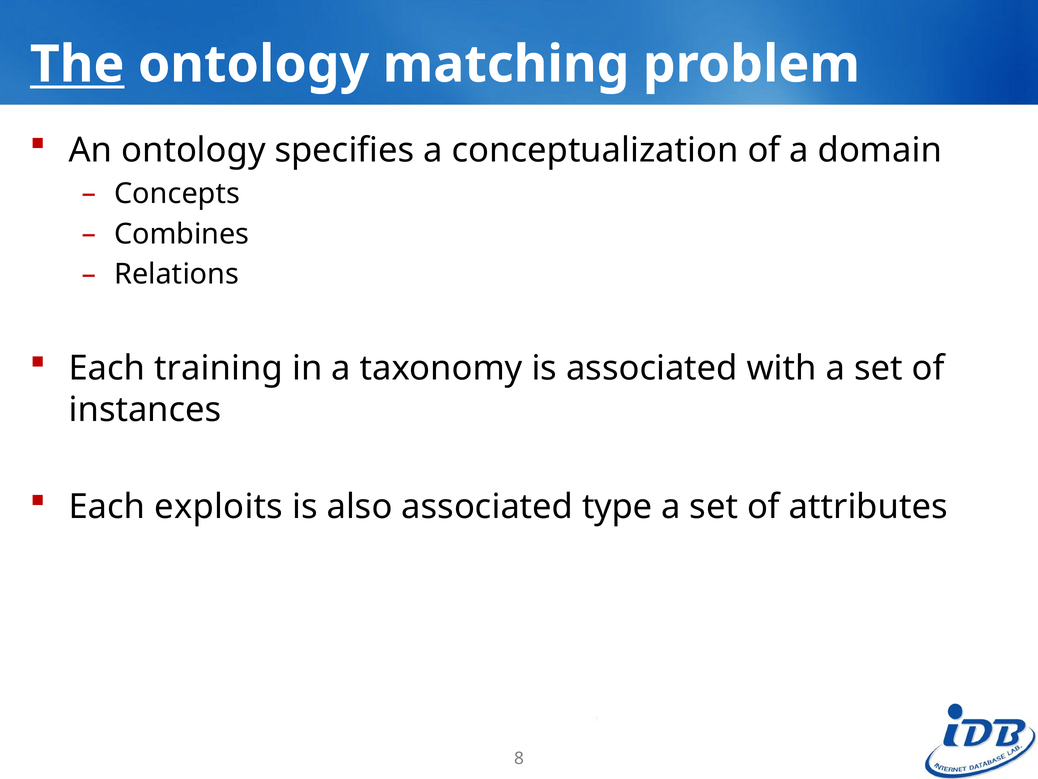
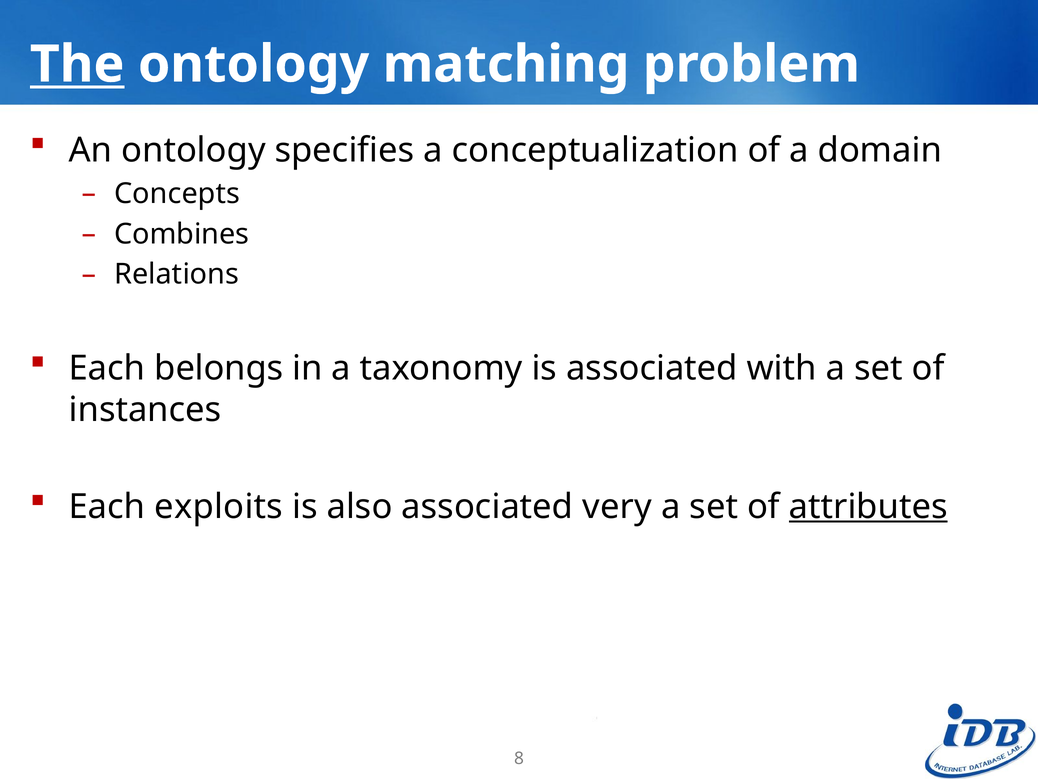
training: training -> belongs (219, 368)
type: type -> very (617, 506)
attributes underline: none -> present (868, 506)
